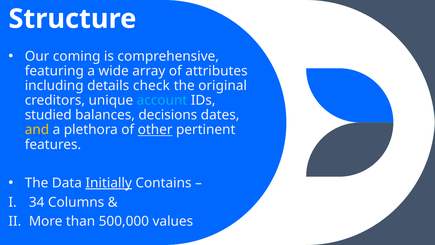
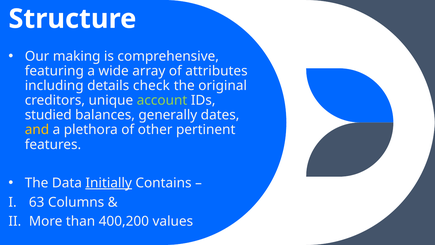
coming: coming -> making (77, 56)
account colour: light blue -> light green (162, 100)
decisions: decisions -> generally (168, 115)
other underline: present -> none (155, 130)
34: 34 -> 63 (37, 202)
500,000: 500,000 -> 400,200 (124, 221)
